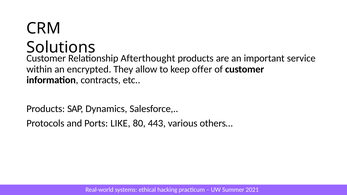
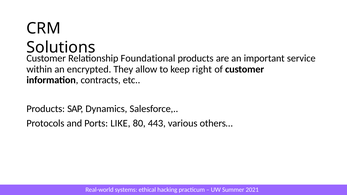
Afterthought: Afterthought -> Foundational (148, 58)
offer: offer -> right (202, 69)
